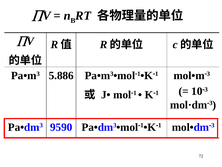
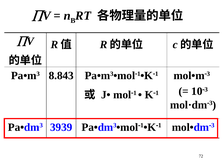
5.886: 5.886 -> 8.843 (61, 75)
9590: 9590 -> 3939 (61, 127)
